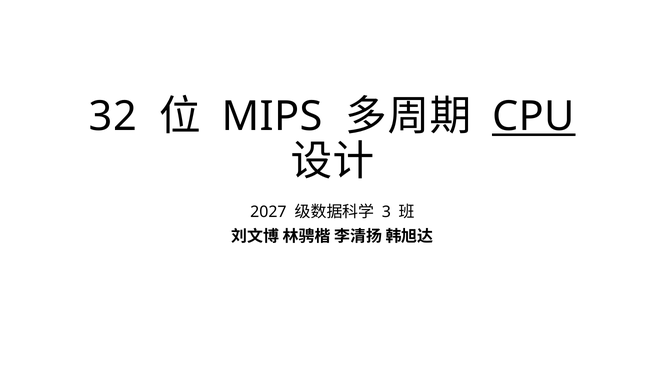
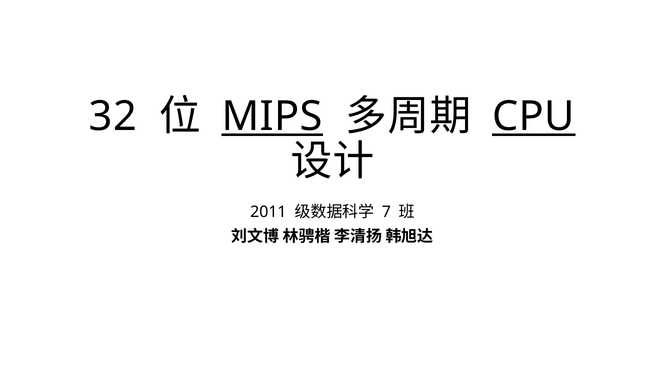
MIPS underline: none -> present (272, 117)
2027: 2027 -> 2011 (268, 212)
3: 3 -> 7 (386, 212)
